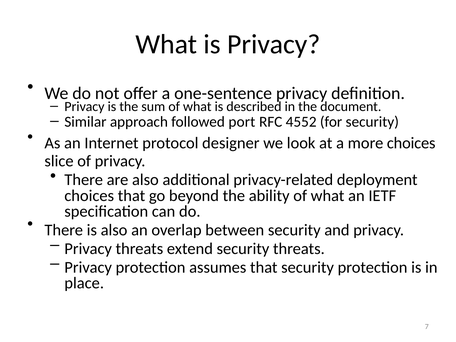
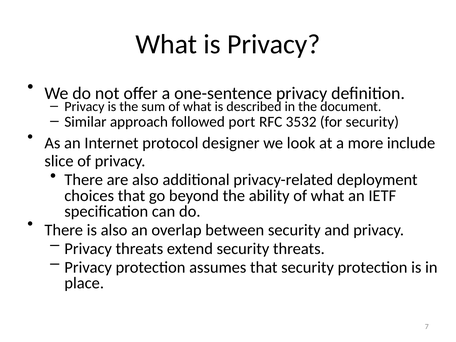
4552: 4552 -> 3532 (301, 122)
more choices: choices -> include (411, 143)
